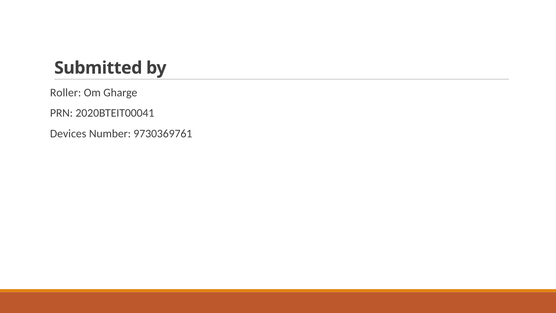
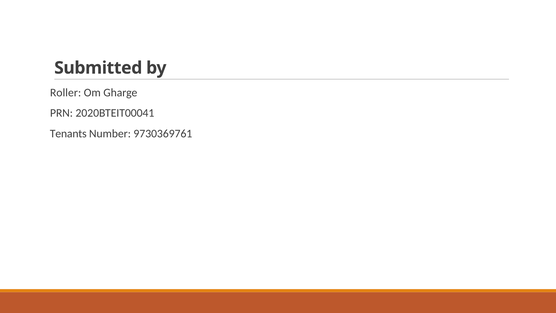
Devices: Devices -> Tenants (68, 134)
